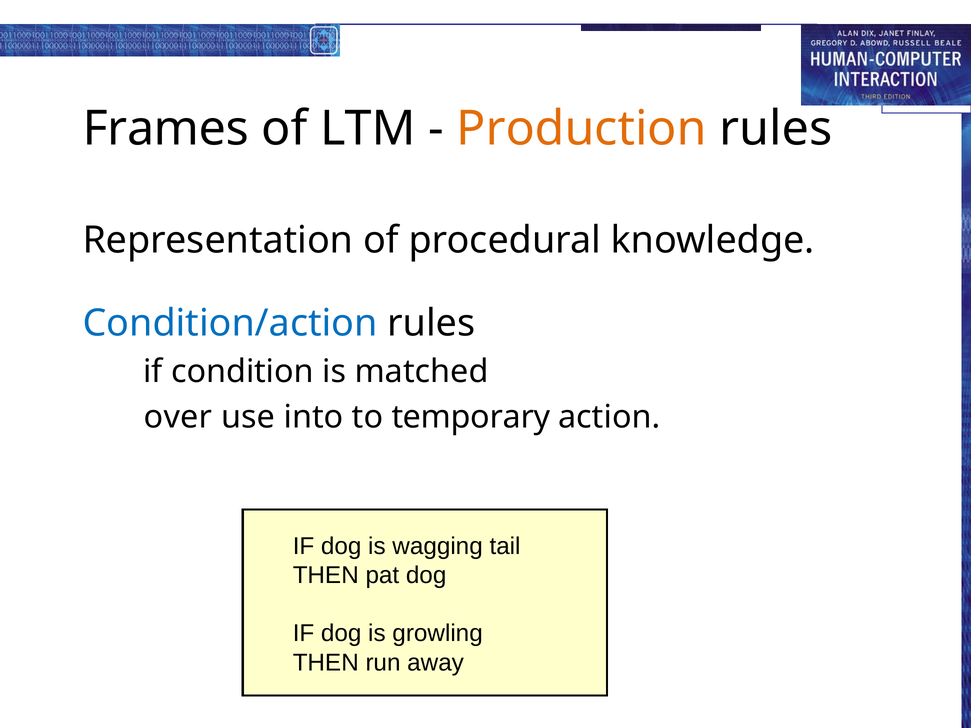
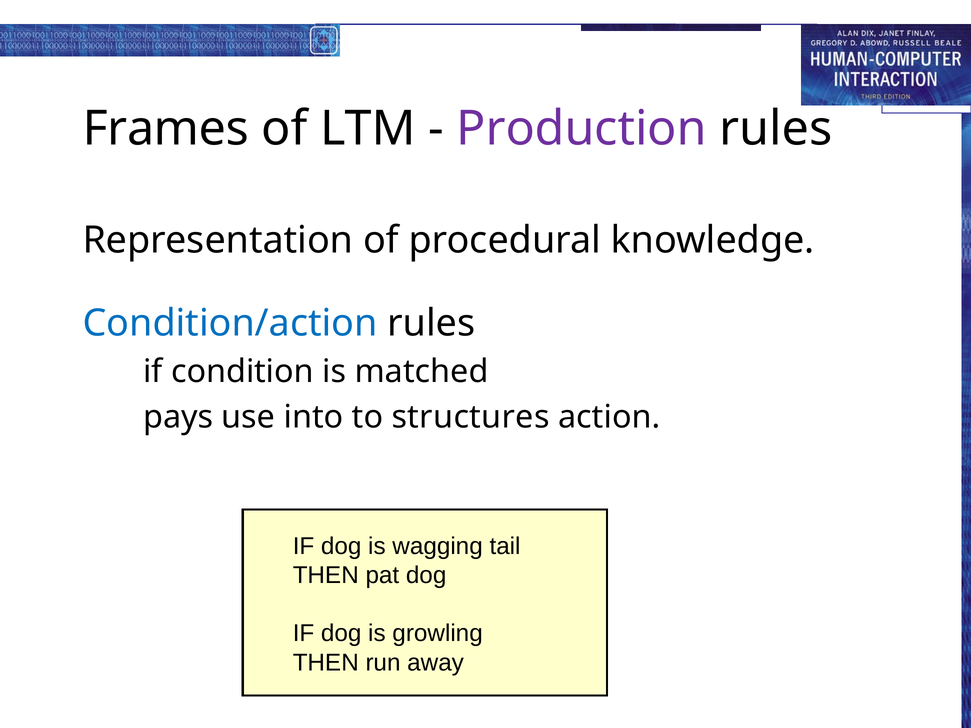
Production colour: orange -> purple (582, 129)
over: over -> pays (178, 417)
temporary: temporary -> structures (471, 417)
